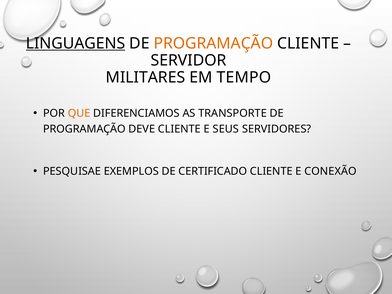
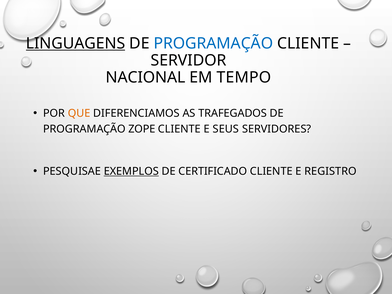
PROGRAMAÇÃO colour: orange -> blue (213, 43)
MILITARES: MILITARES -> NACIONAL (146, 77)
TRANSPORTE: TRANSPORTE -> TRAFEGADOS (233, 113)
DEVE: DEVE -> ZOPE (142, 129)
EXEMPLOS underline: none -> present (131, 171)
CONEXÃO: CONEXÃO -> REGISTRO (330, 171)
